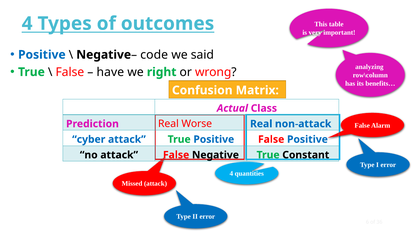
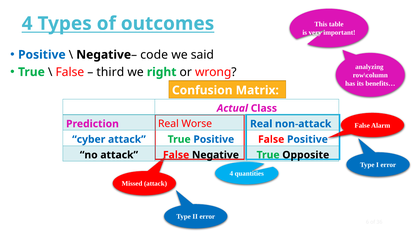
have: have -> third (110, 72)
Constant: Constant -> Opposite (306, 155)
